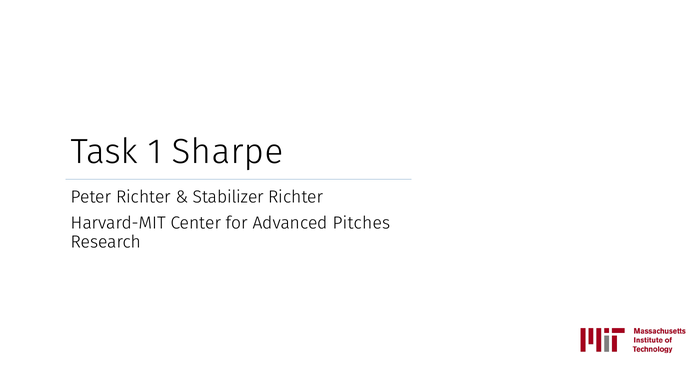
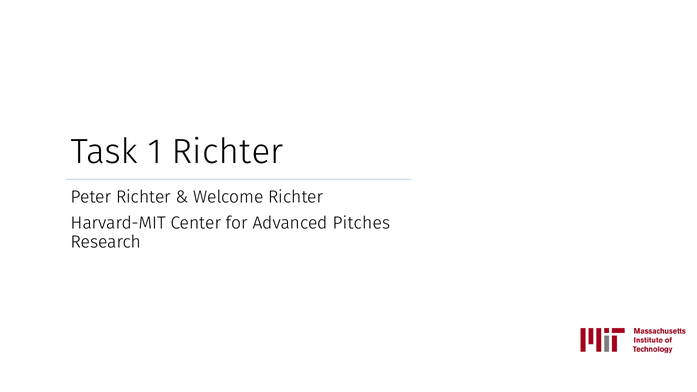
1 Sharpe: Sharpe -> Richter (228, 152)
Stabilizer: Stabilizer -> Welcome (228, 197)
